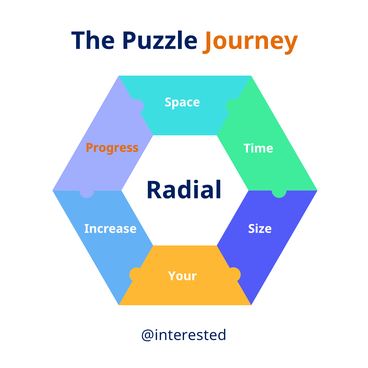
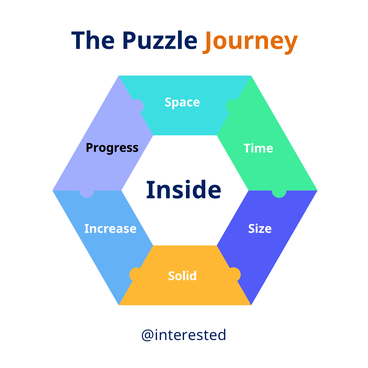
Progress colour: orange -> black (112, 148)
Radial: Radial -> Inside (184, 190)
Your: Your -> Solid (182, 276)
